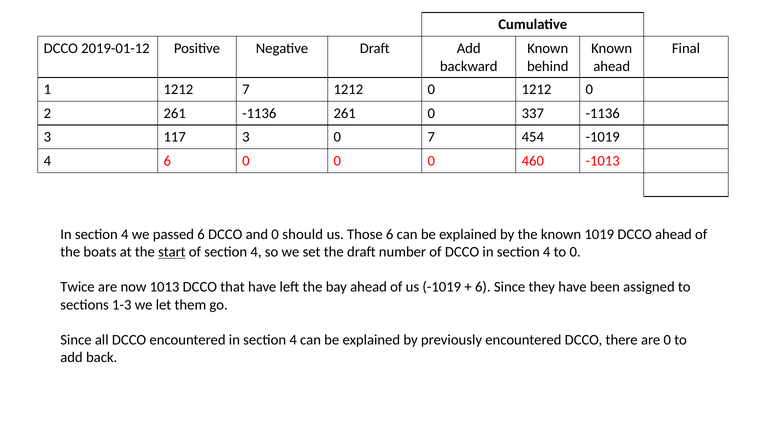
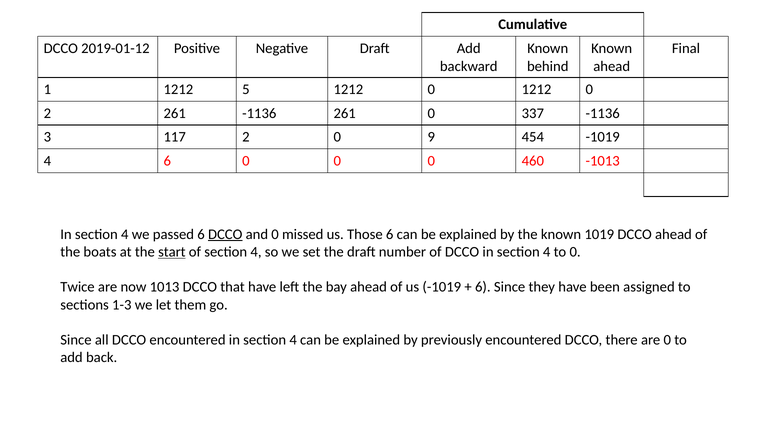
1212 7: 7 -> 5 (246, 90)
117 3: 3 -> 2 (246, 137)
0 7: 7 -> 9 (431, 137)
DCCO underline: none -> present (225, 235)
should: should -> missed (303, 235)
